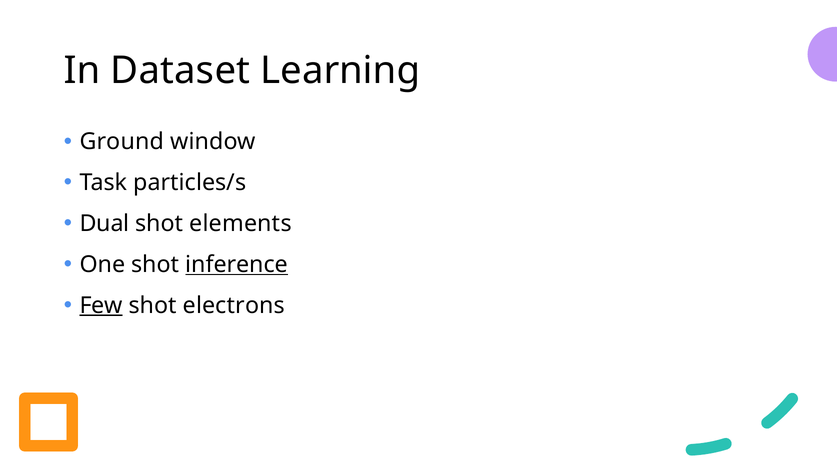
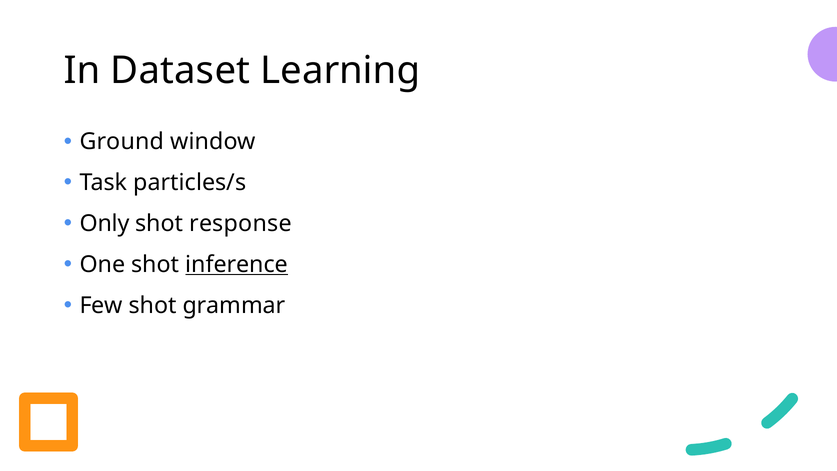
Dual: Dual -> Only (104, 223)
elements: elements -> response (241, 223)
Few underline: present -> none (101, 305)
electrons: electrons -> grammar (234, 305)
